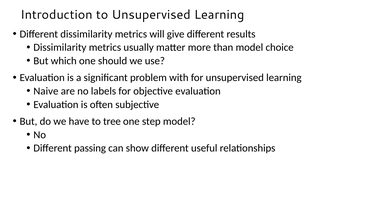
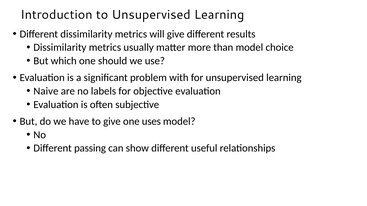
to tree: tree -> give (112, 122)
step: step -> uses (151, 122)
